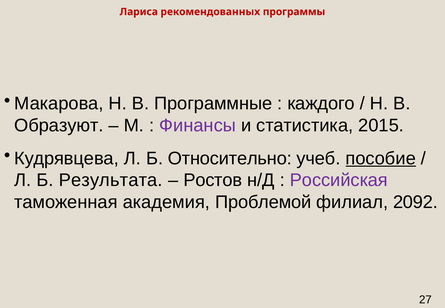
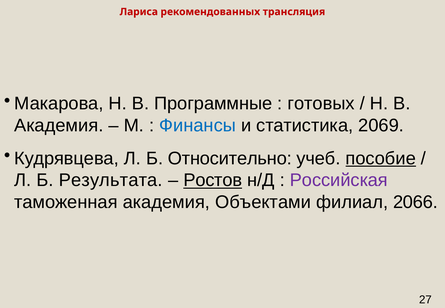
программы: программы -> трансляция (294, 12)
каждого: каждого -> готовых (321, 104)
Образуют: Образуют -> Академия (59, 126)
Финансы colour: purple -> blue (198, 126)
2015: 2015 -> 2069 (381, 126)
Ростов underline: none -> present (213, 180)
Проблемой: Проблемой -> Объектами (263, 202)
2092: 2092 -> 2066 (415, 202)
